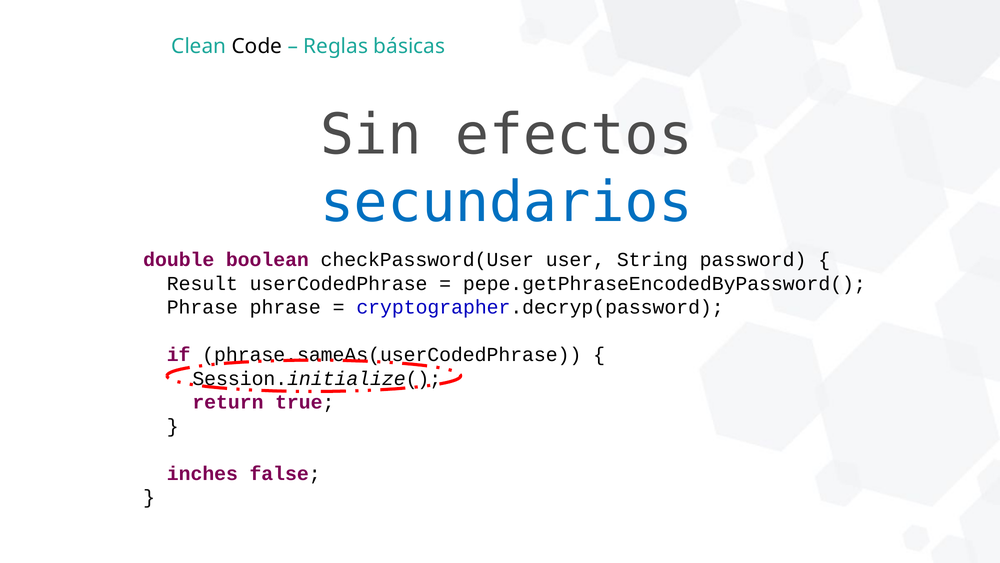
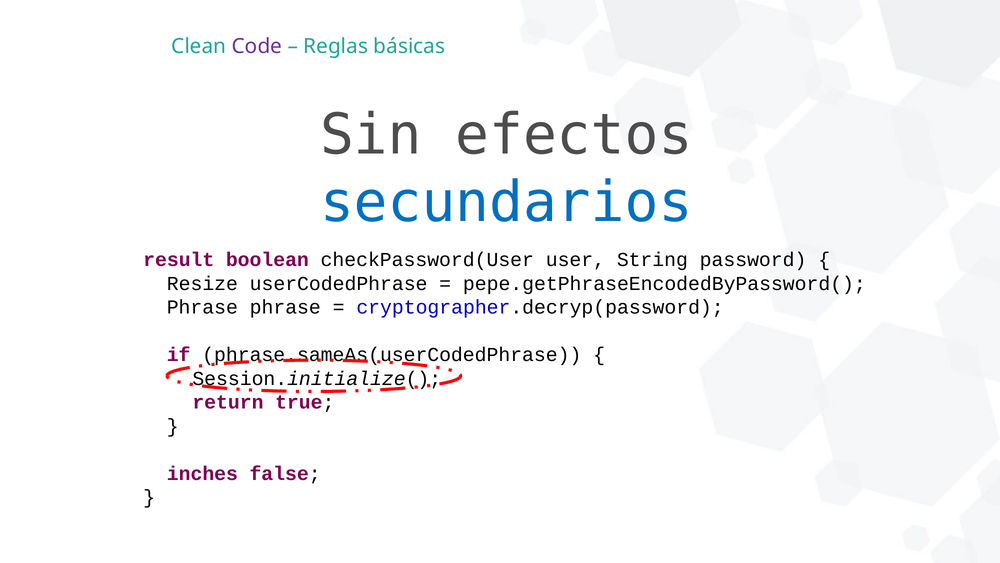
Code colour: black -> purple (257, 46)
double: double -> result (179, 259)
Result: Result -> Resize (202, 283)
